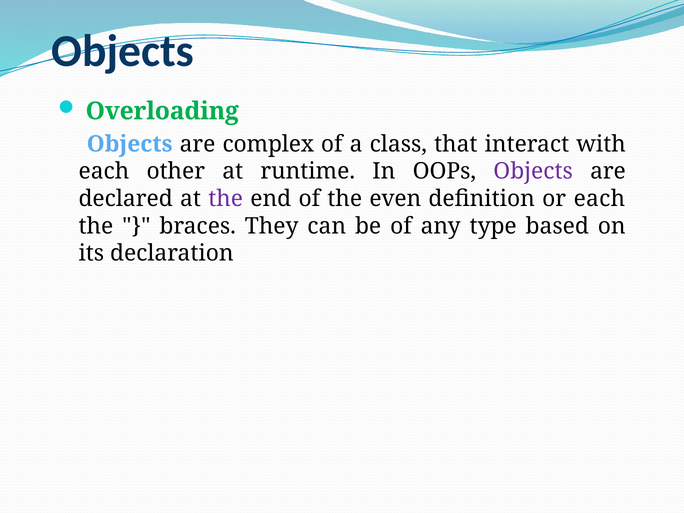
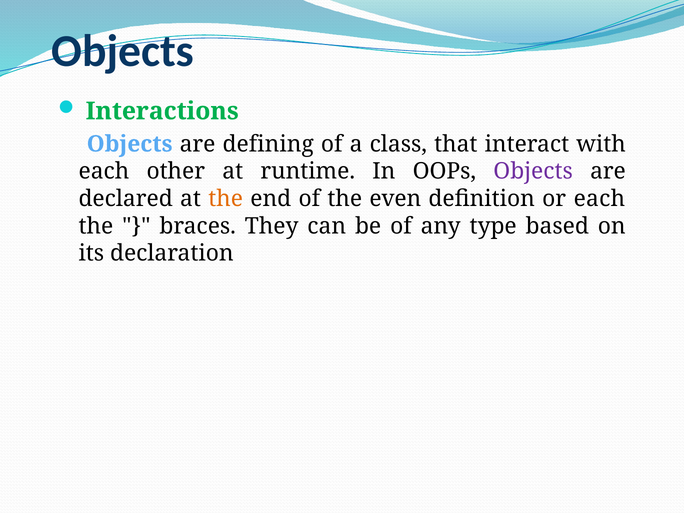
Overloading: Overloading -> Interactions (162, 111)
complex: complex -> defining (268, 144)
the colour: purple -> orange (226, 199)
